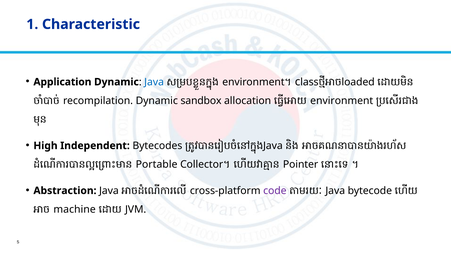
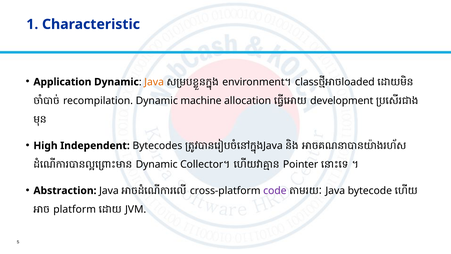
Java colour: blue -> orange (154, 82)
sandbox: sandbox -> machine (201, 101)
environment: environment -> development (342, 101)
Portable: Portable -> Dynamic (157, 164)
machine: machine -> platform (75, 209)
